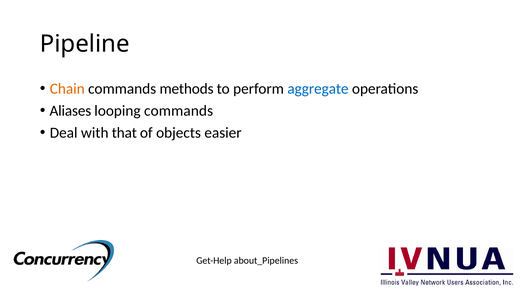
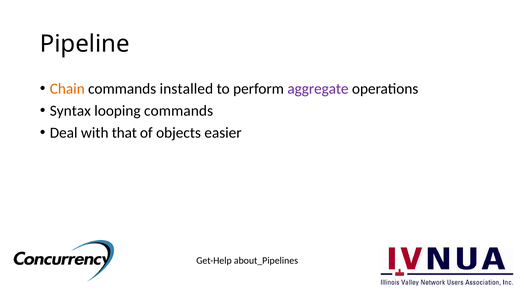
methods: methods -> installed (186, 89)
aggregate colour: blue -> purple (318, 89)
Aliases: Aliases -> Syntax (70, 111)
